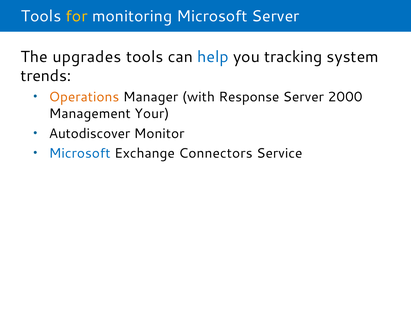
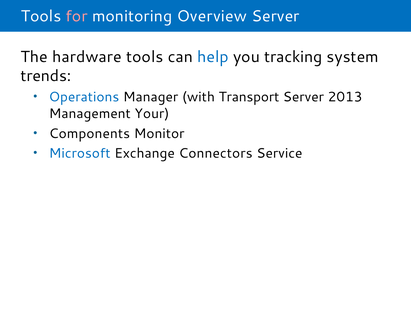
for colour: yellow -> pink (77, 16)
monitoring Microsoft: Microsoft -> Overview (212, 16)
upgrades: upgrades -> hardware (87, 57)
Operations colour: orange -> blue (84, 97)
Response: Response -> Transport (249, 97)
2000: 2000 -> 2013 (345, 97)
Autodiscover: Autodiscover -> Components (89, 133)
